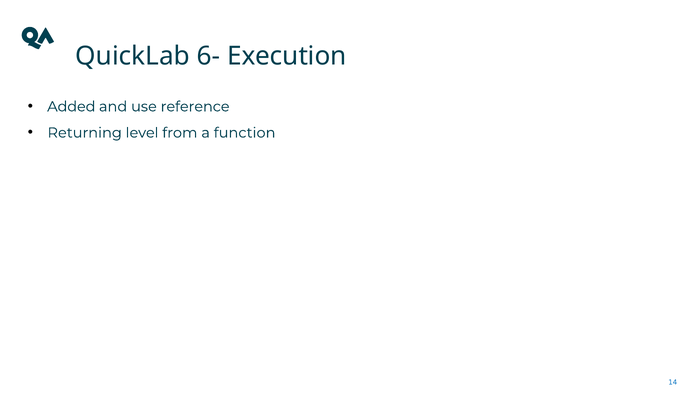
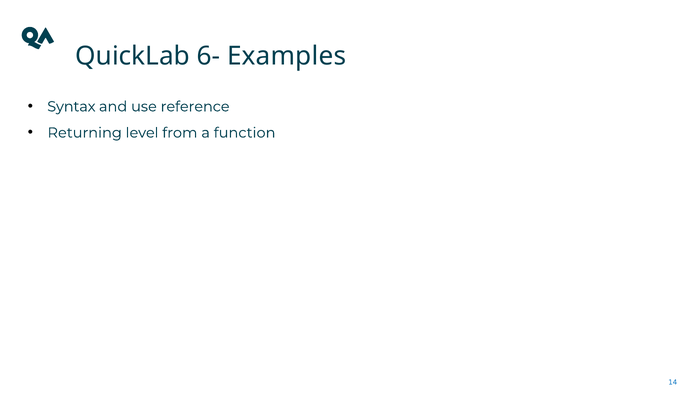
Execution: Execution -> Examples (287, 56)
Added: Added -> Syntax (71, 107)
